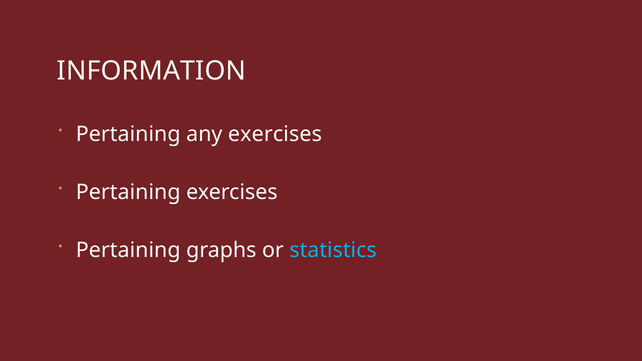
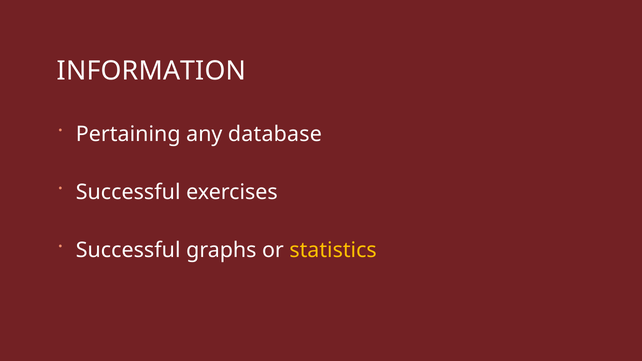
any exercises: exercises -> database (275, 134)
Pertaining: Pertaining -> Successful (128, 192)
Pertaining: Pertaining -> Successful (128, 250)
statistics colour: light blue -> yellow (333, 250)
